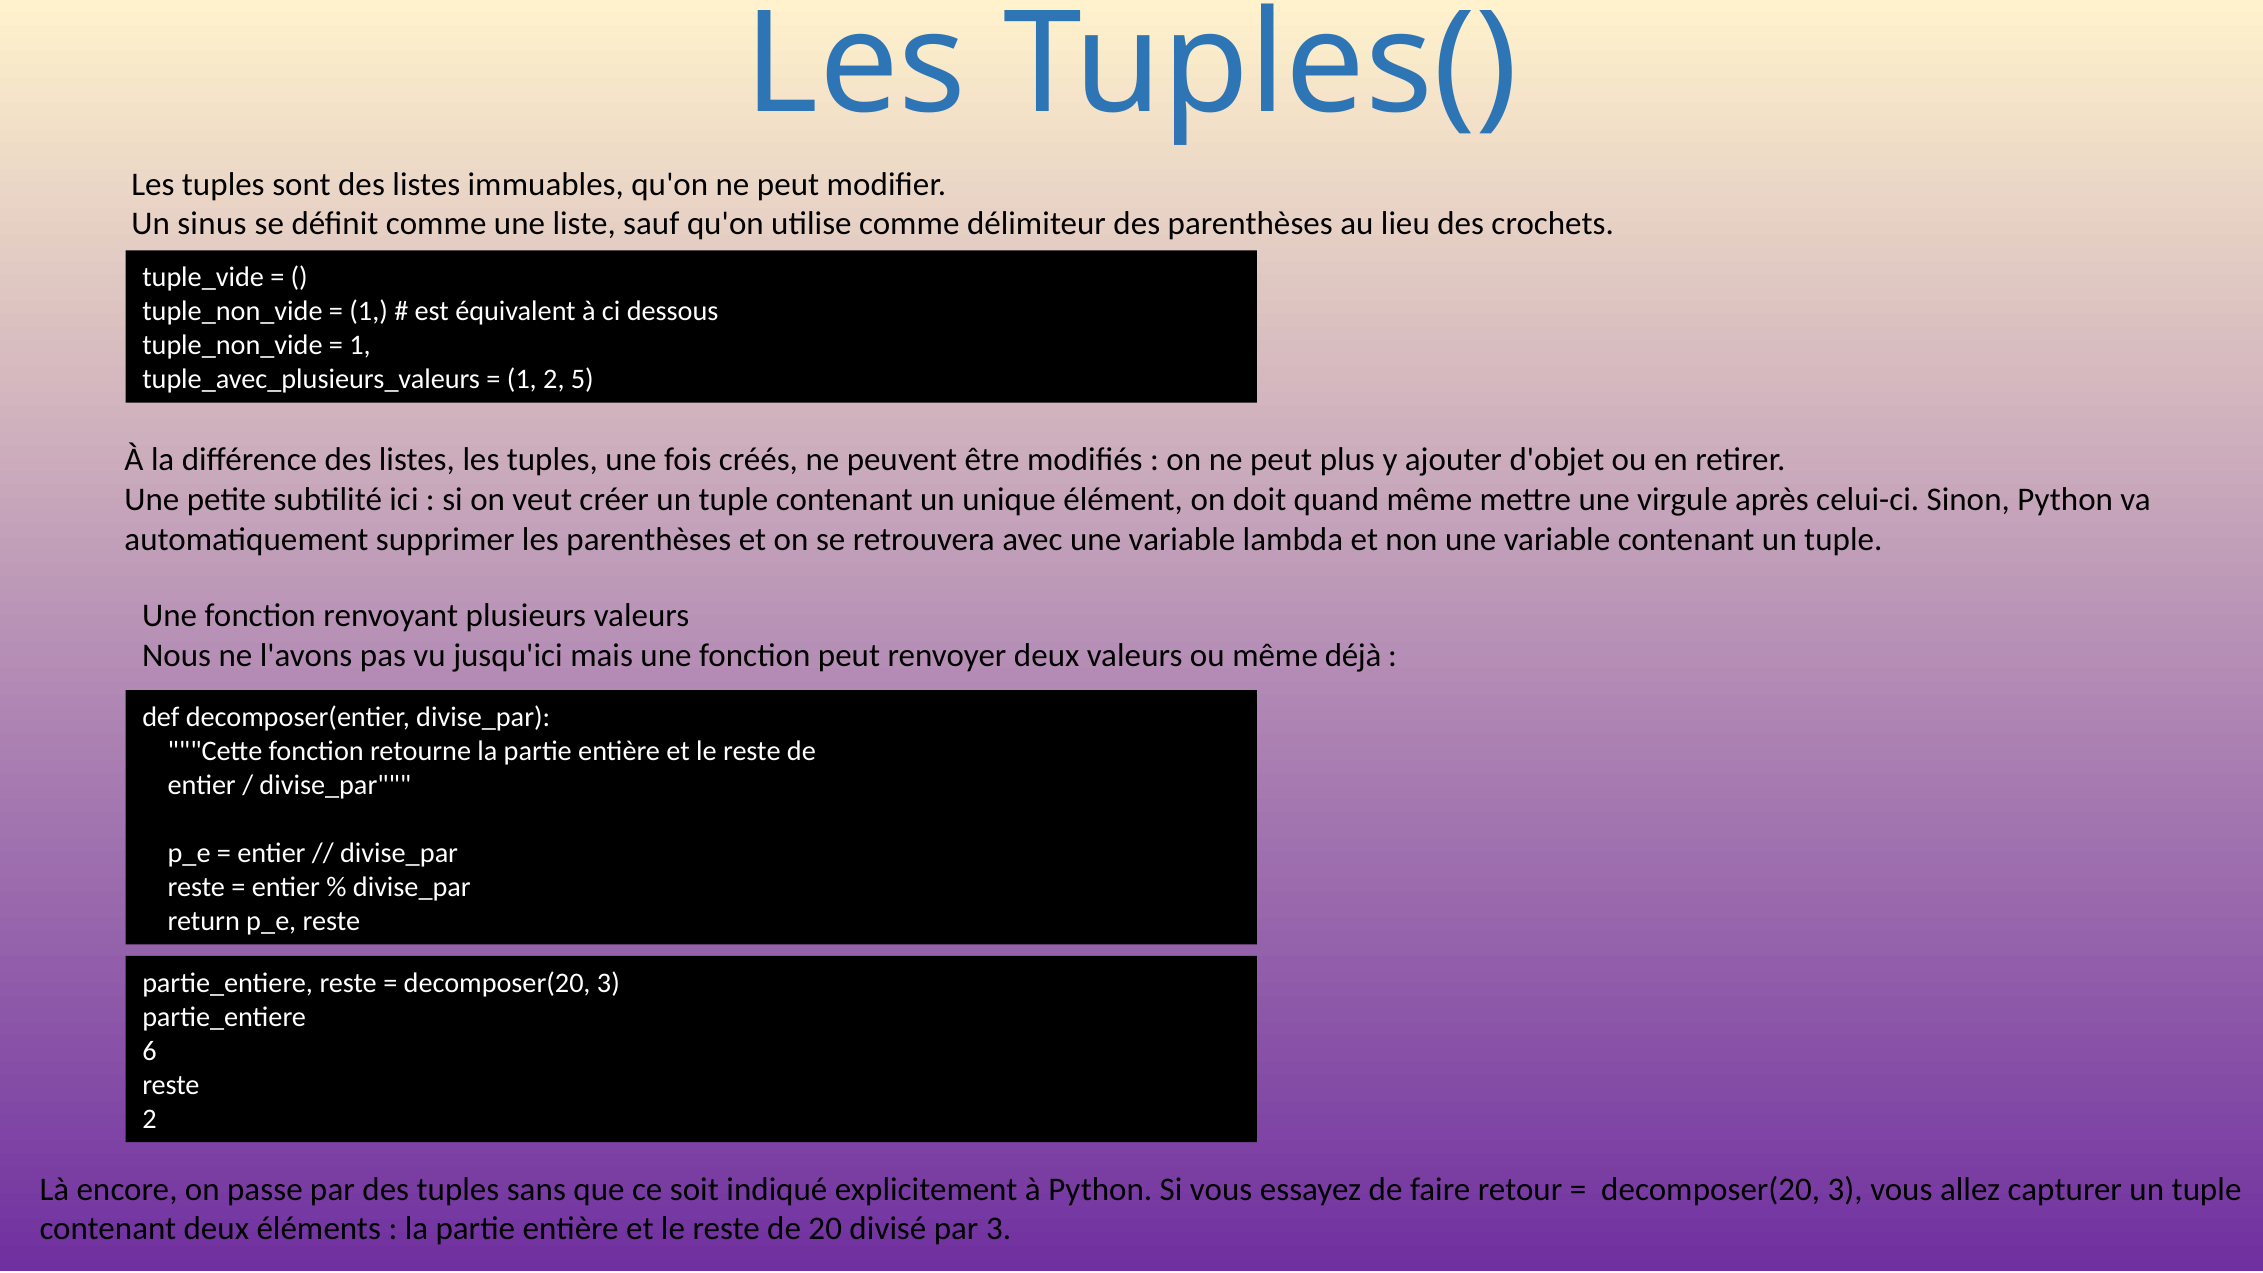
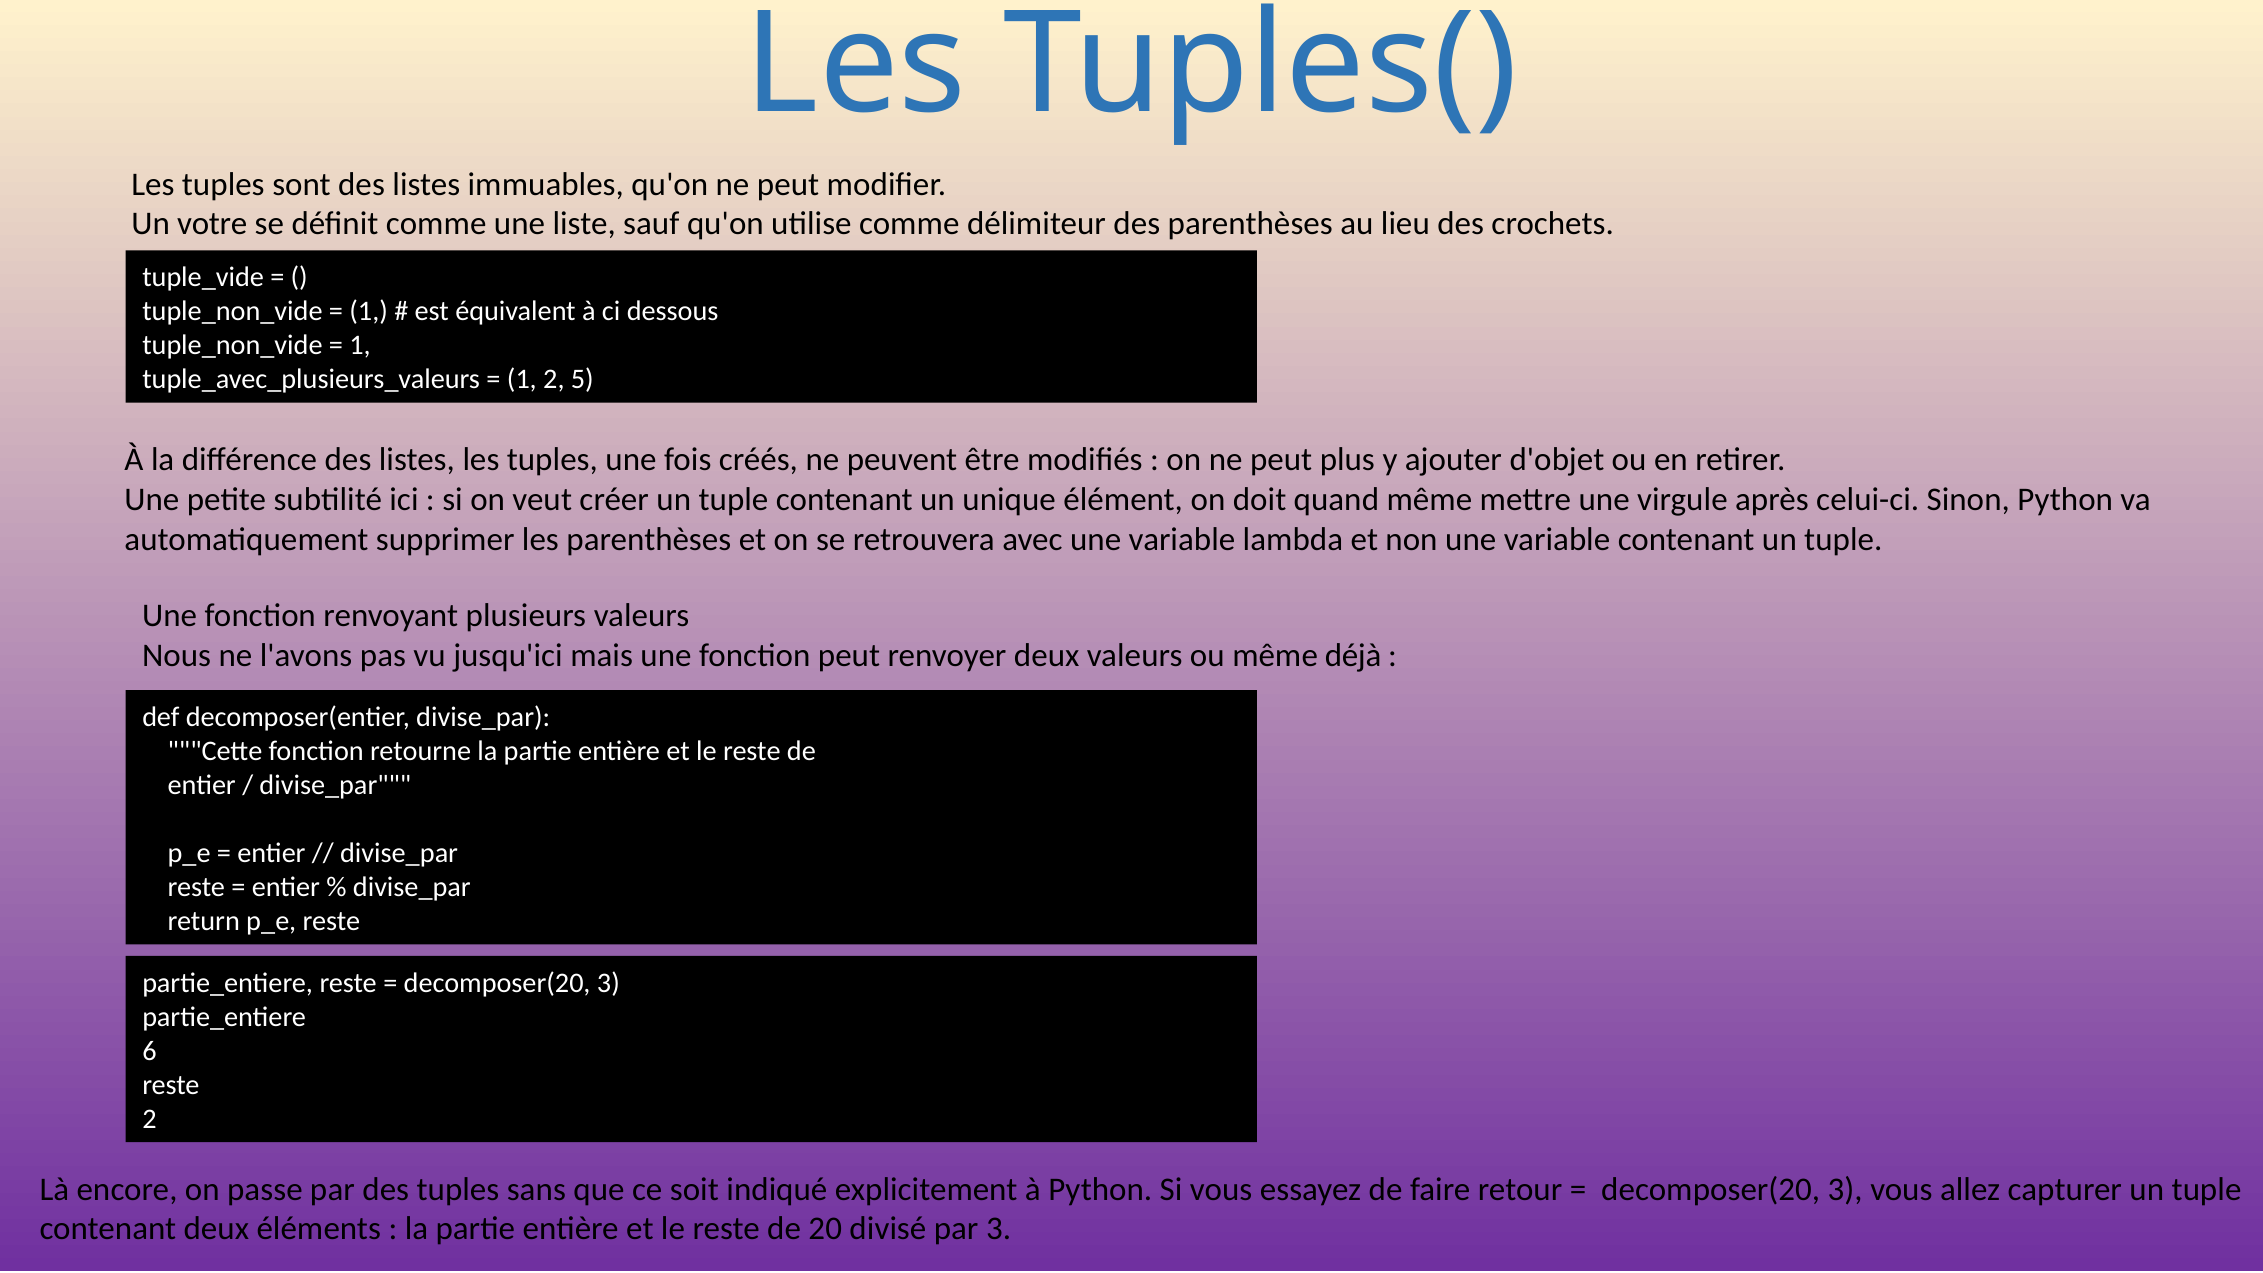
sinus: sinus -> votre (212, 224)
